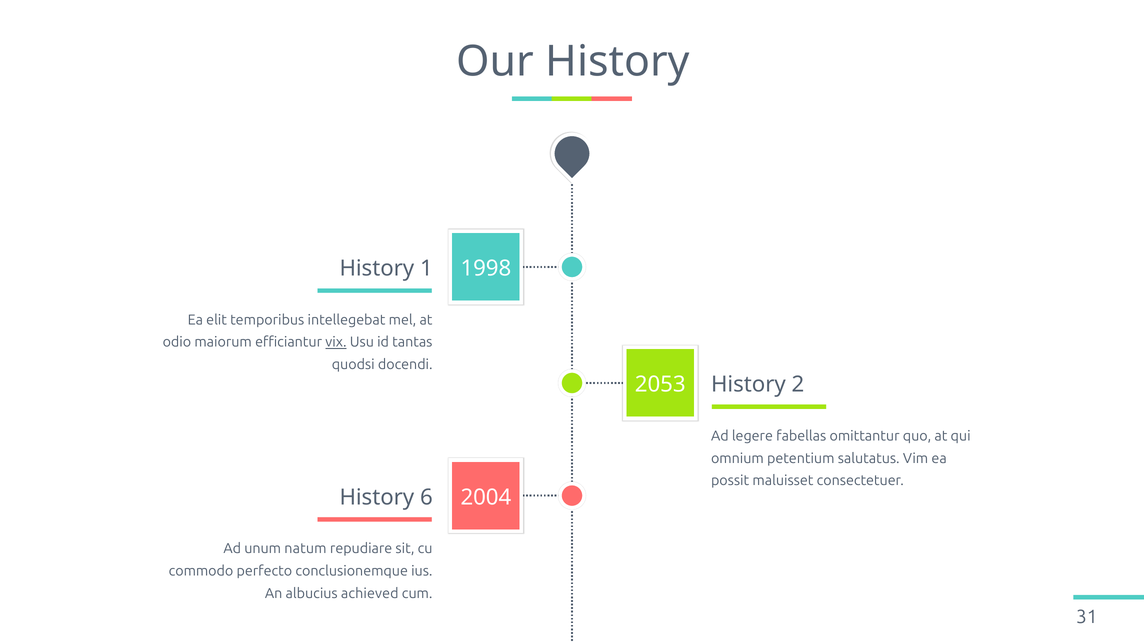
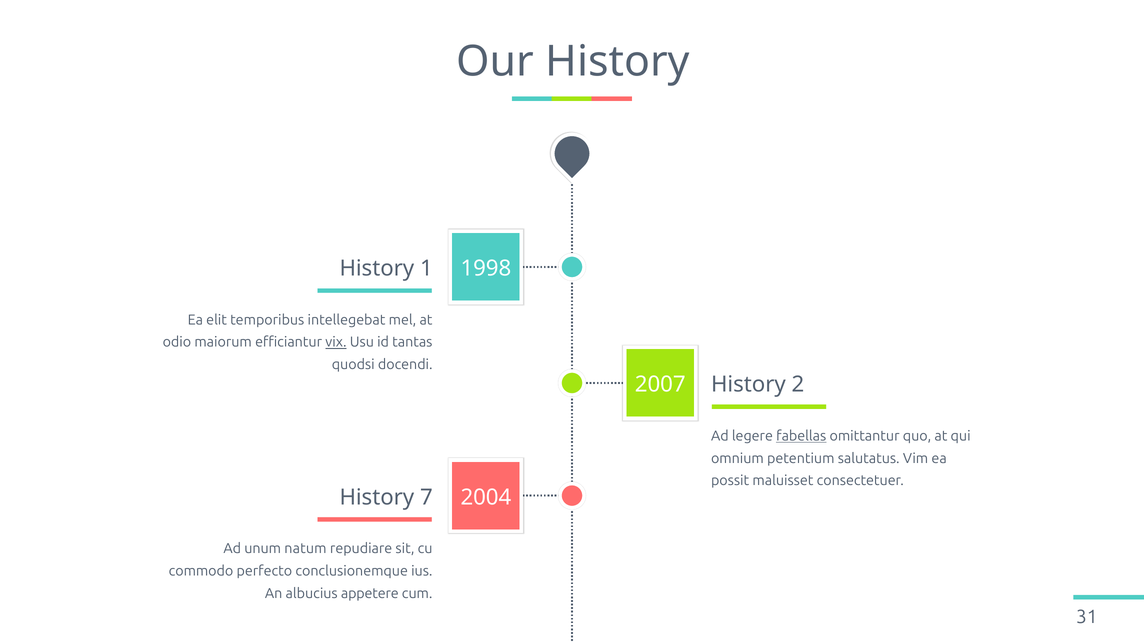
2053: 2053 -> 2007 (660, 385)
fabellas underline: none -> present (801, 436)
6: 6 -> 7 (426, 498)
achieved: achieved -> appetere (370, 594)
